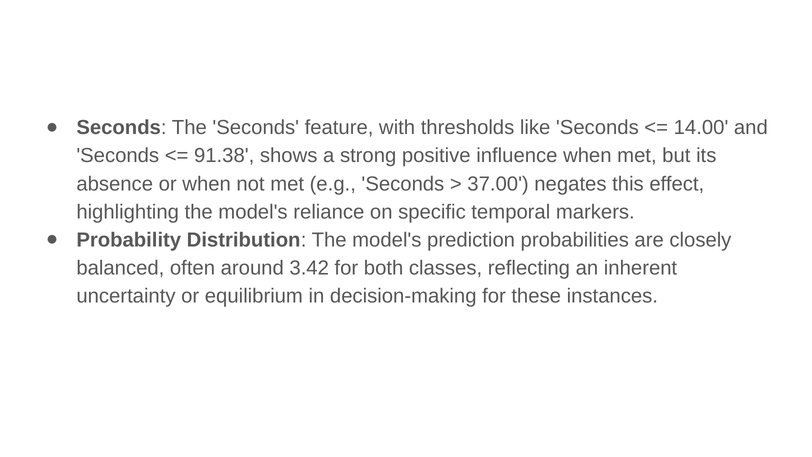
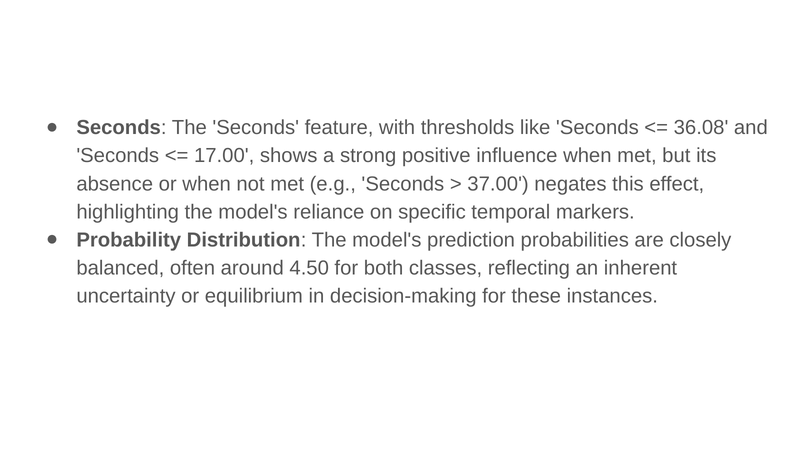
14.00: 14.00 -> 36.08 (701, 128)
91.38: 91.38 -> 17.00 (224, 156)
3.42: 3.42 -> 4.50 (309, 268)
